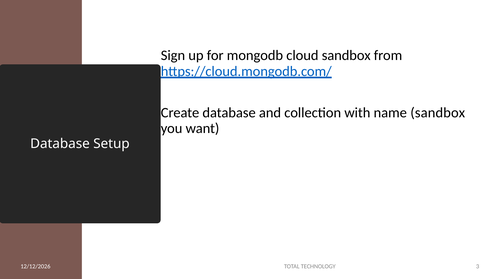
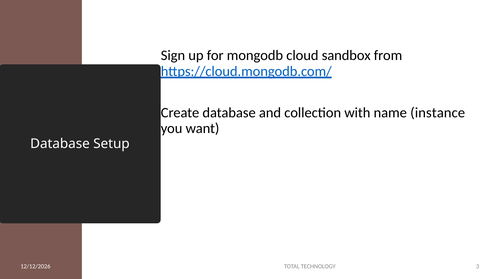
name sandbox: sandbox -> instance (438, 113)
